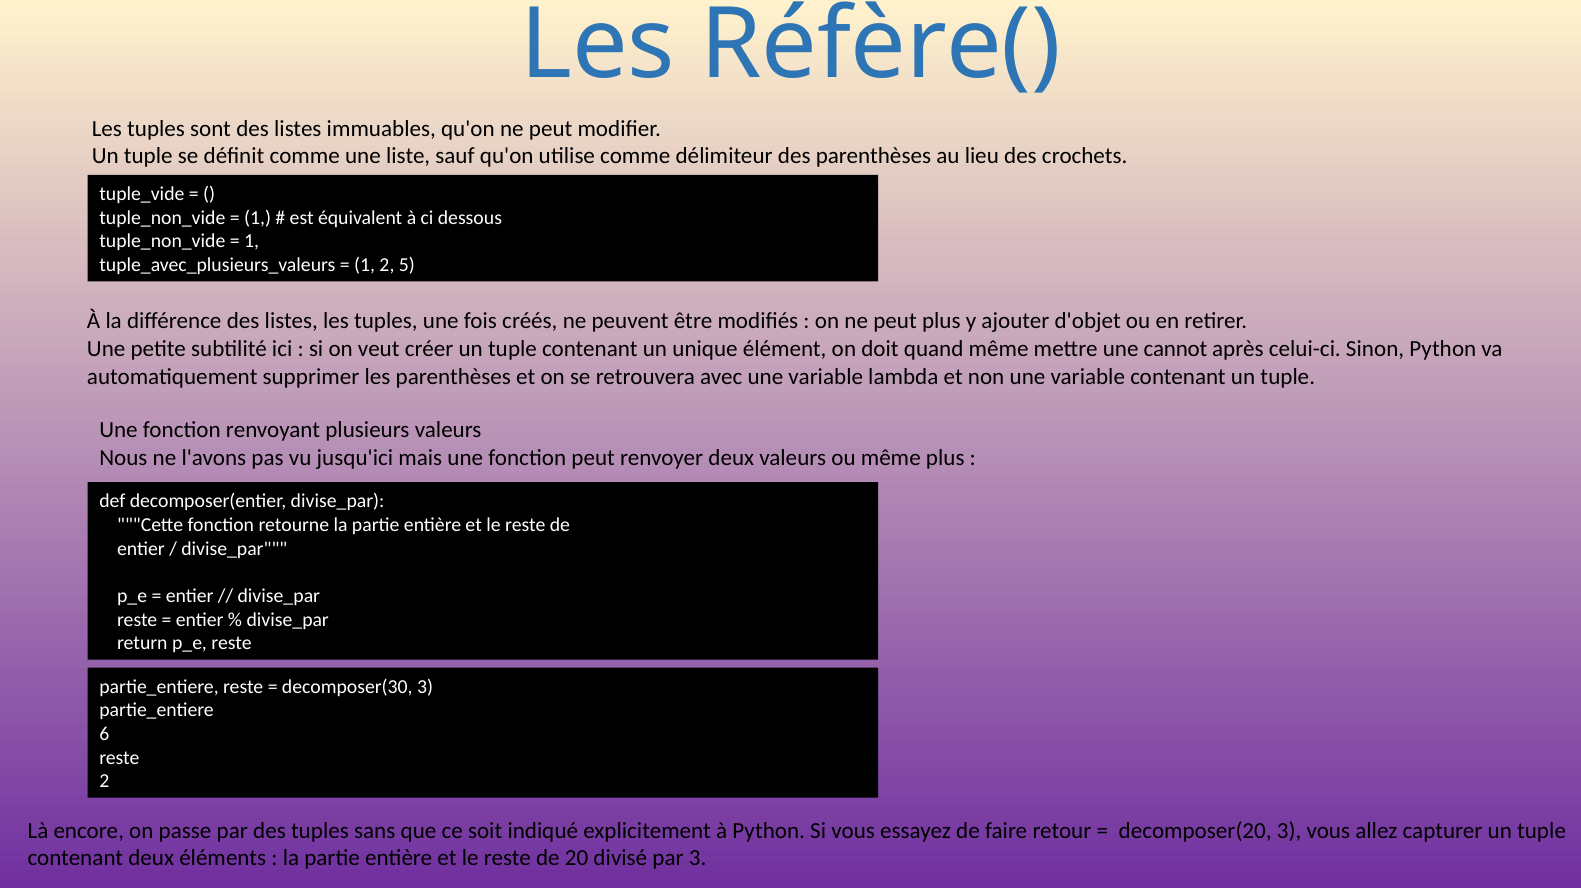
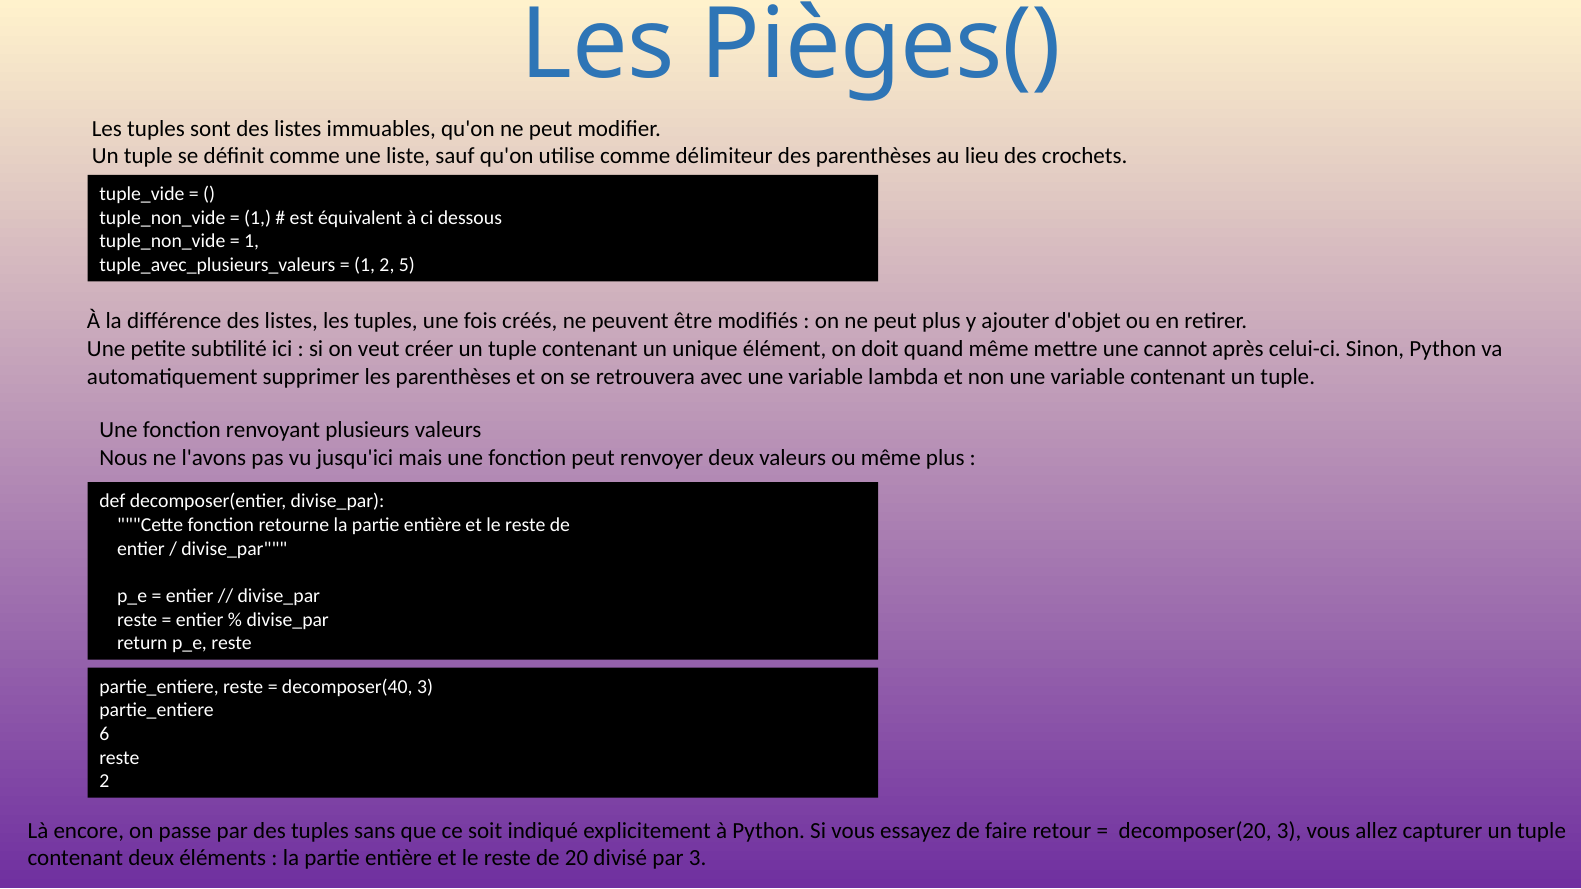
Réfère(: Réfère( -> Pièges( (881, 45)
decomposer(30: decomposer(30 -> decomposer(40 (347, 687)
